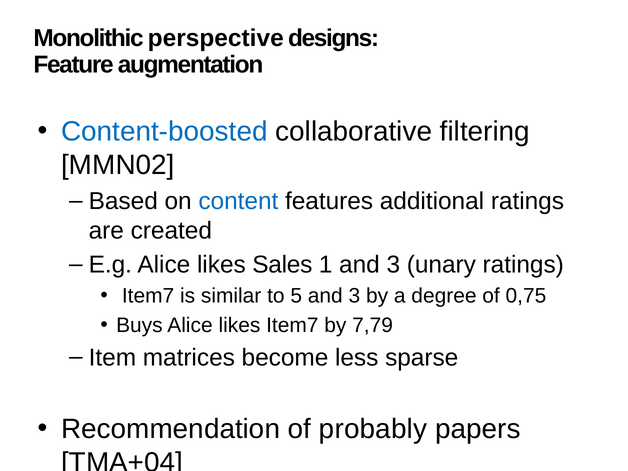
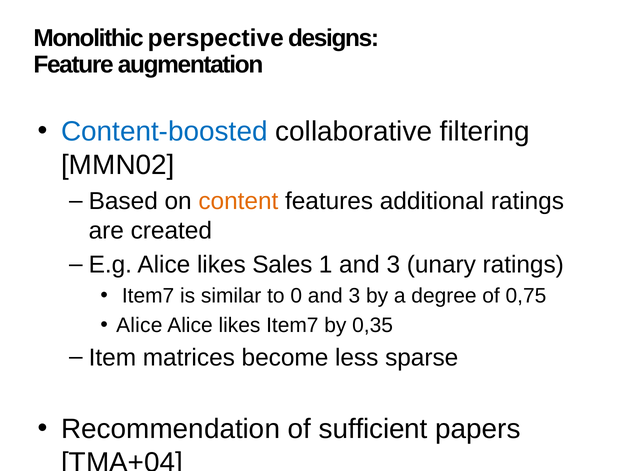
content colour: blue -> orange (238, 201)
5: 5 -> 0 (296, 296)
Buys: Buys -> Alice (139, 325)
7,79: 7,79 -> 0,35 (373, 325)
probably: probably -> sufficient (373, 429)
